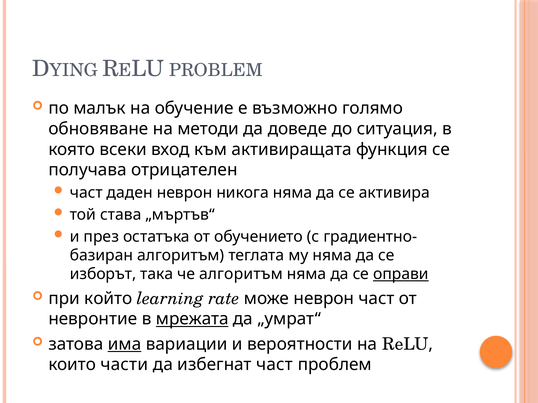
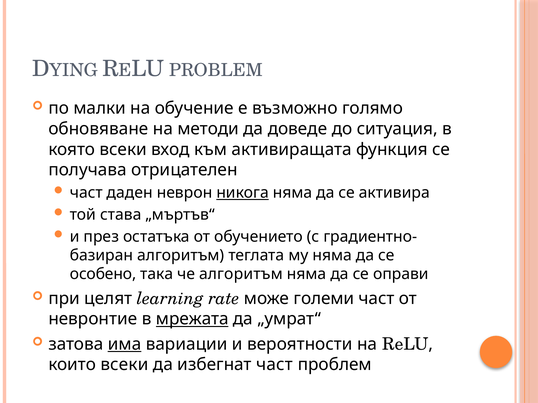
малък: малък -> малки (100, 108)
никога underline: none -> present (243, 193)
изборът: изборът -> особено (103, 274)
оправи underline: present -> none (401, 274)
който: който -> целят (108, 299)
може неврон: неврон -> големи (324, 299)
които части: части -> всеки (124, 365)
